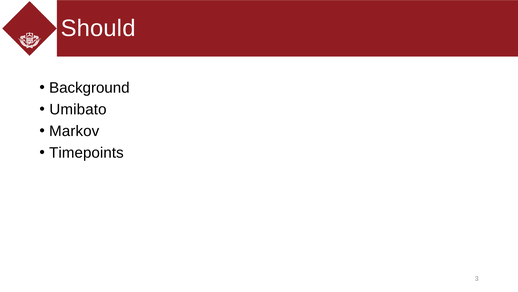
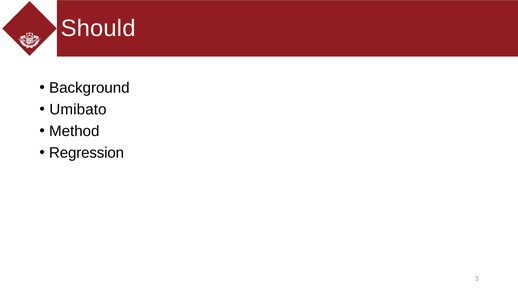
Markov: Markov -> Method (74, 131)
Timepoints: Timepoints -> Regression (87, 153)
